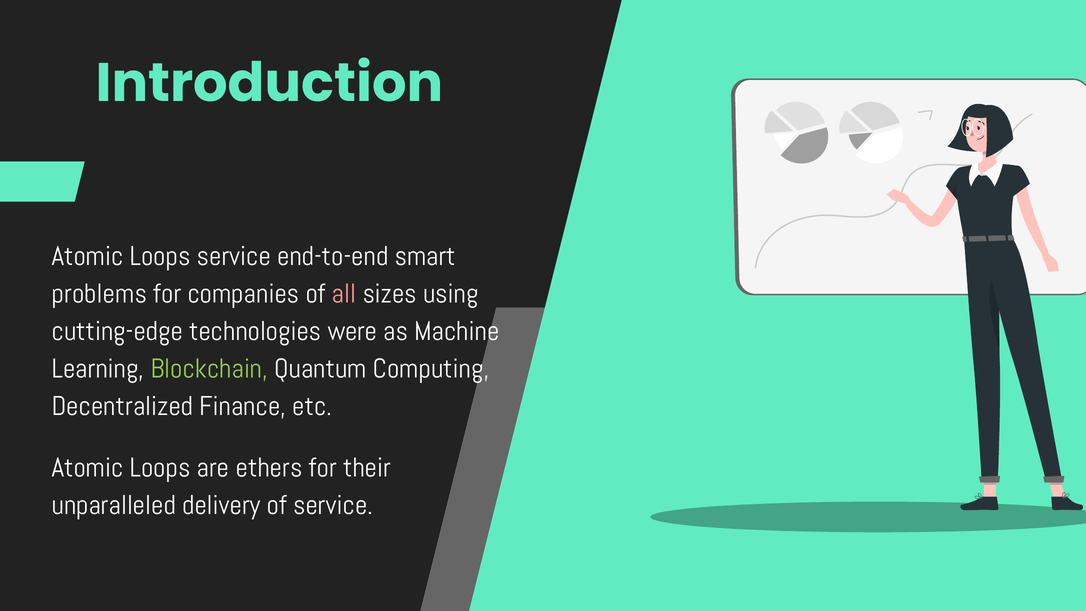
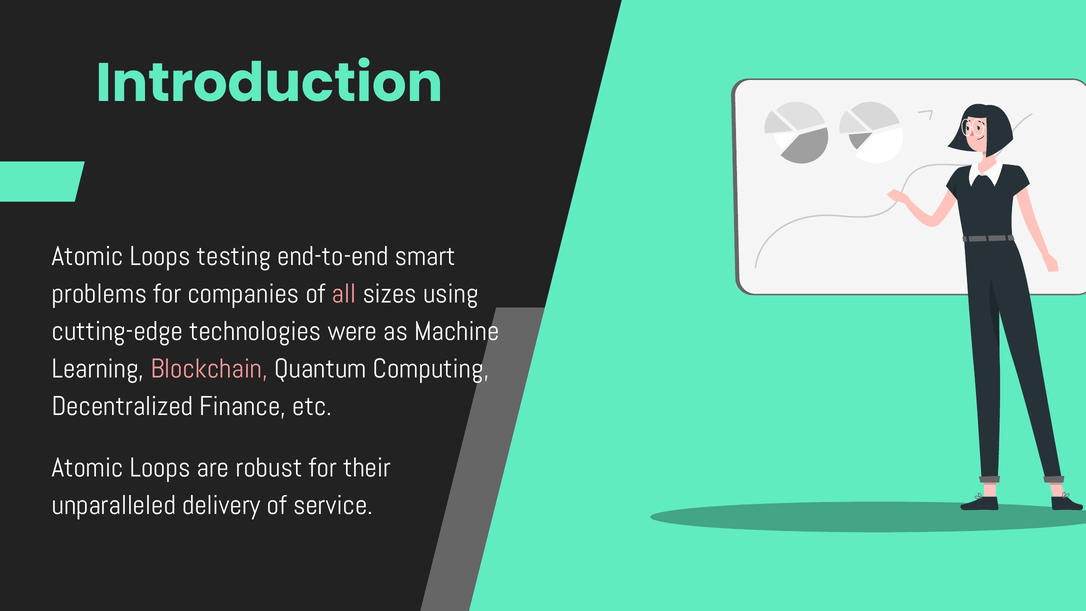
Loops service: service -> testing (234, 256)
Blockchain colour: light green -> pink (209, 369)
ethers: ethers -> robust (269, 468)
